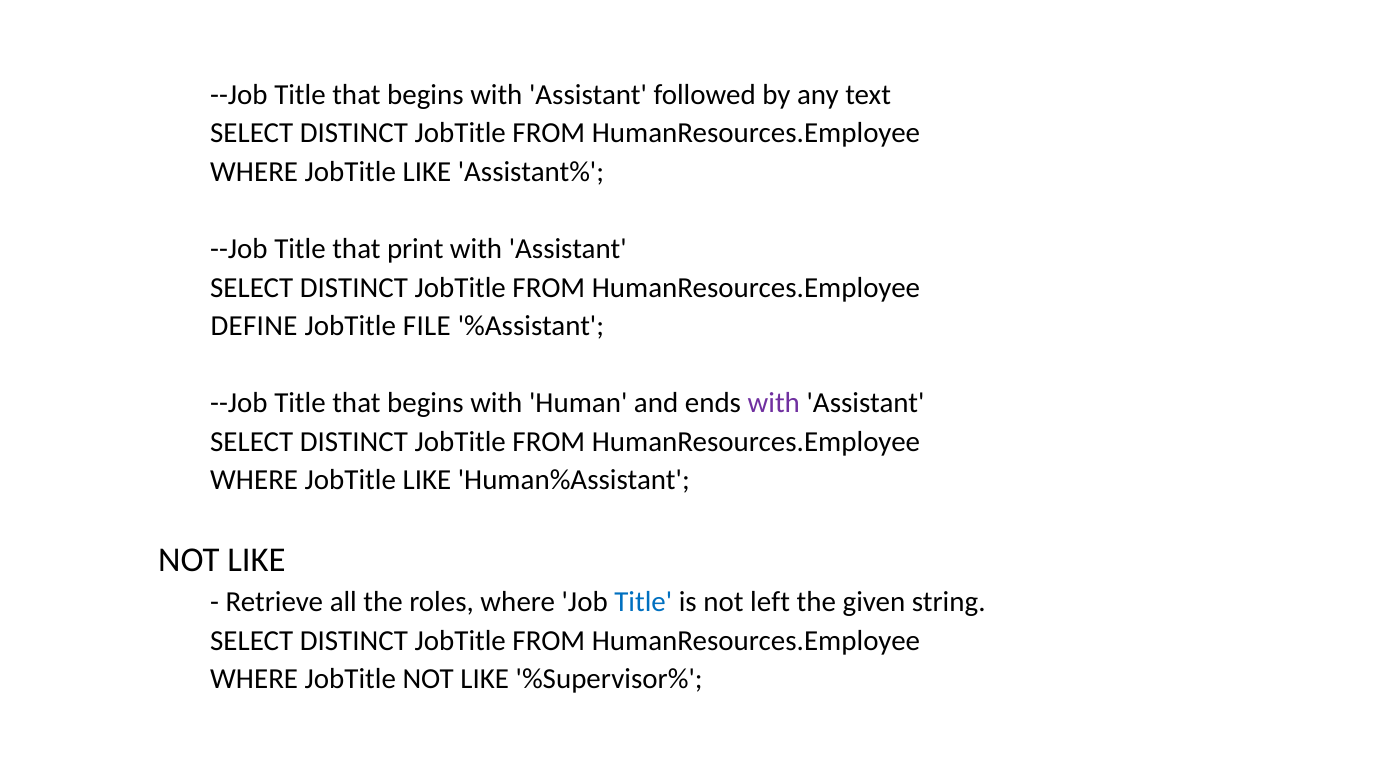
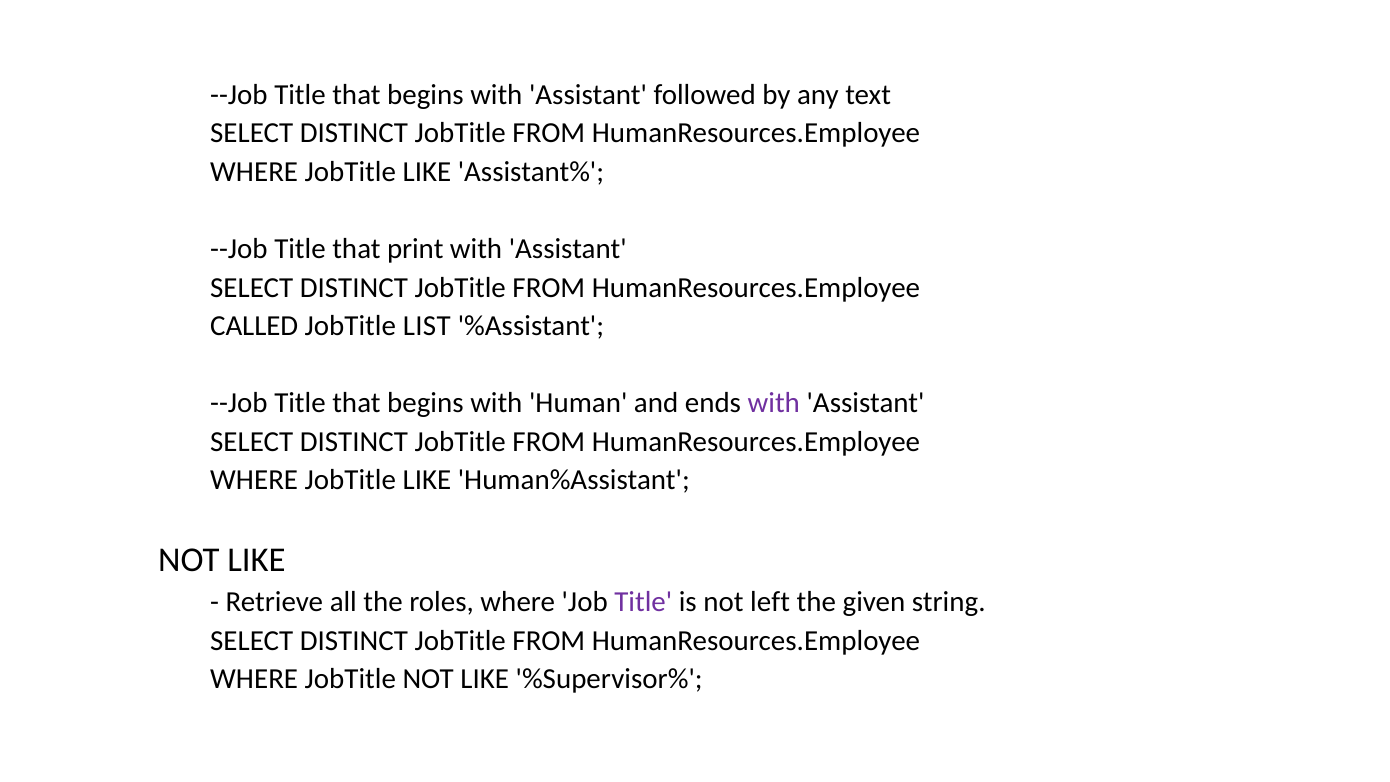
DEFINE: DEFINE -> CALLED (254, 326)
FILE: FILE -> LIST (427, 326)
Title colour: blue -> purple (643, 602)
